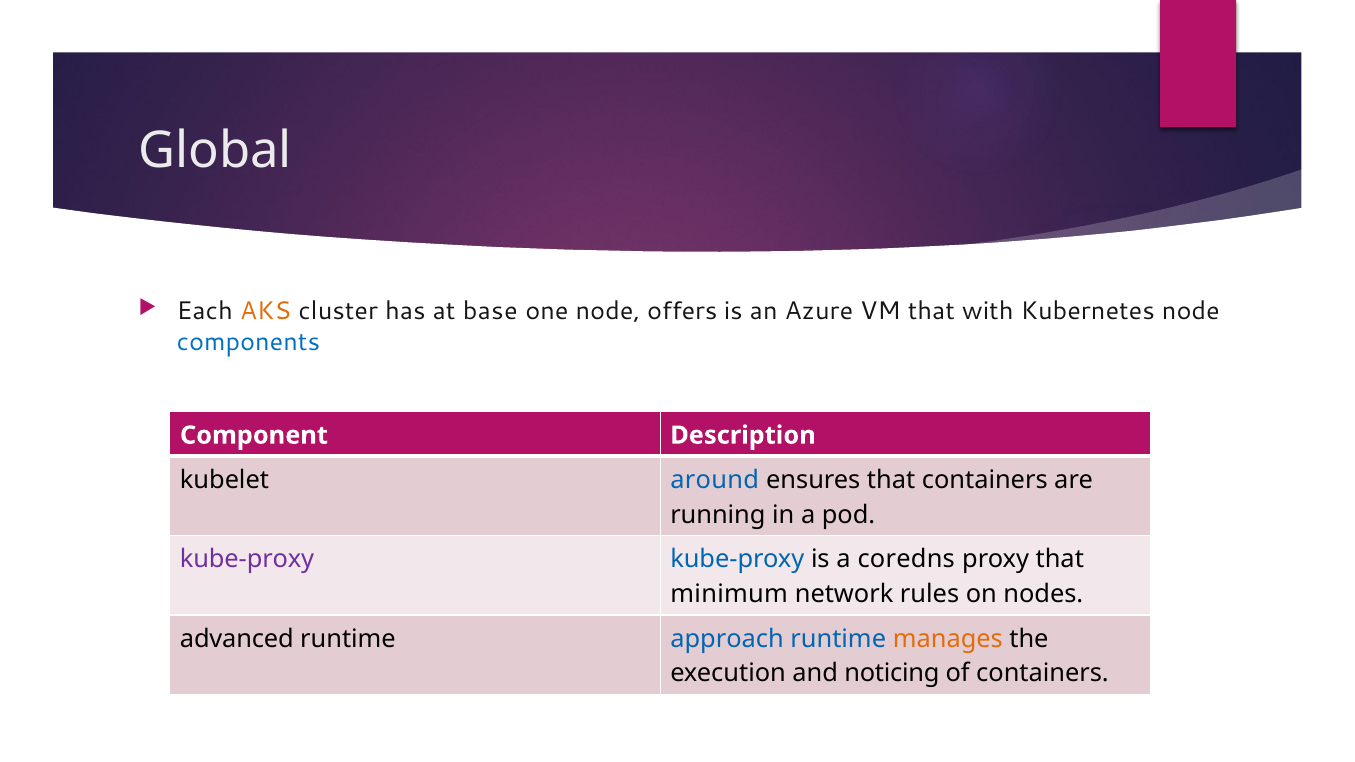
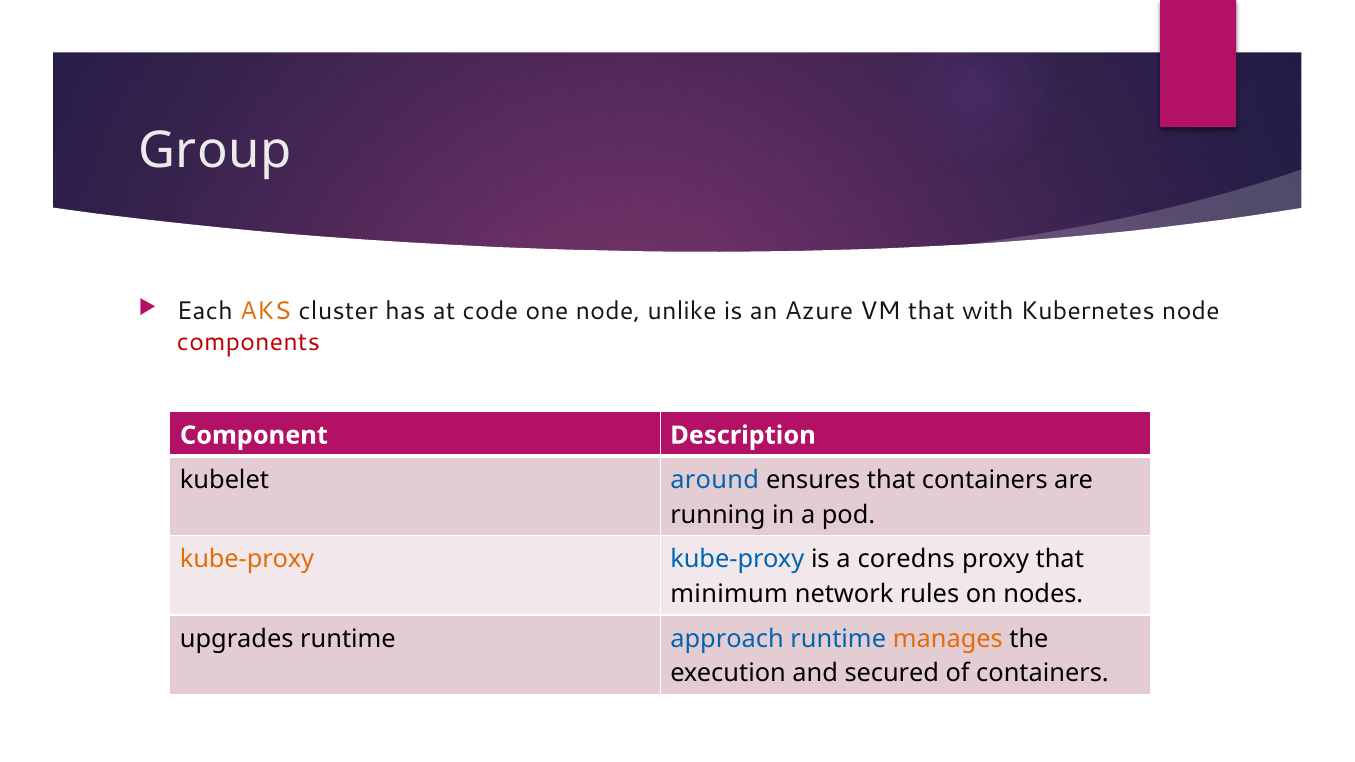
Global: Global -> Group (215, 151)
base: base -> code (490, 311)
offers: offers -> unlike (682, 311)
components colour: blue -> red (248, 342)
kube-proxy colour: purple -> orange (247, 560)
advanced: advanced -> upgrades (237, 639)
noticing: noticing -> secured (892, 673)
